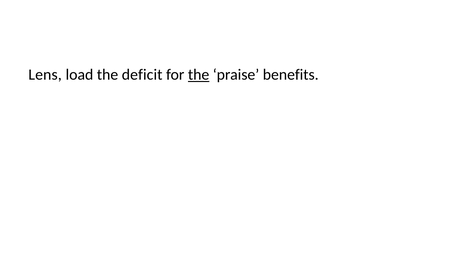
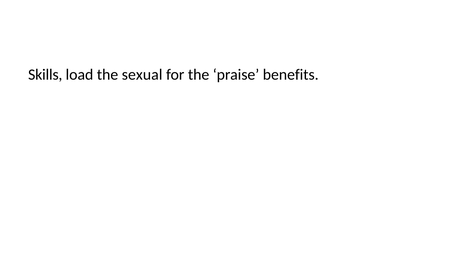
Lens: Lens -> Skills (45, 75)
deficit: deficit -> sexual (142, 75)
the underline: present -> none (199, 75)
